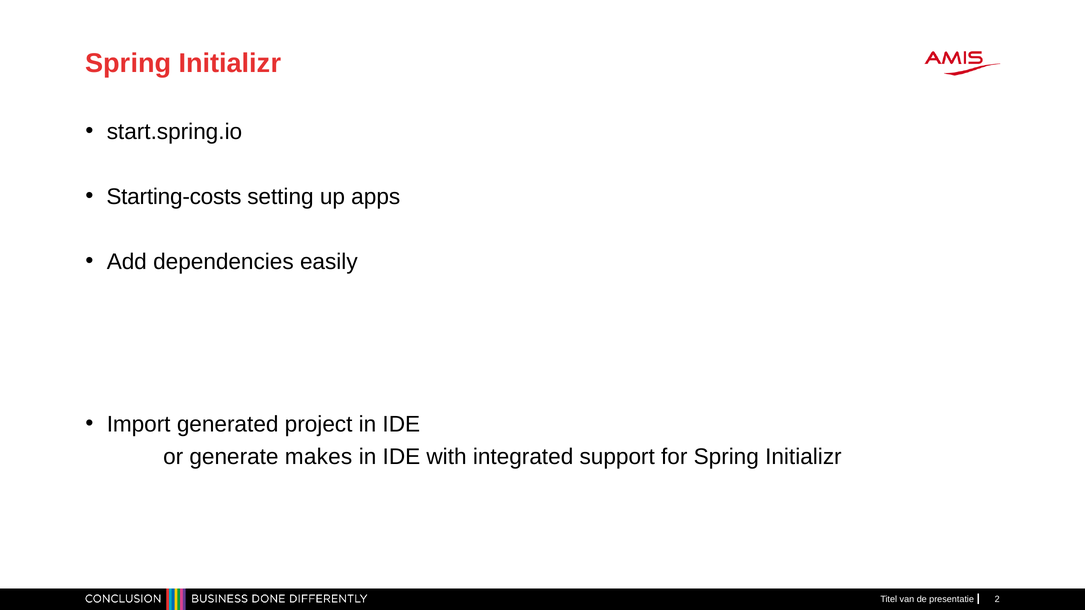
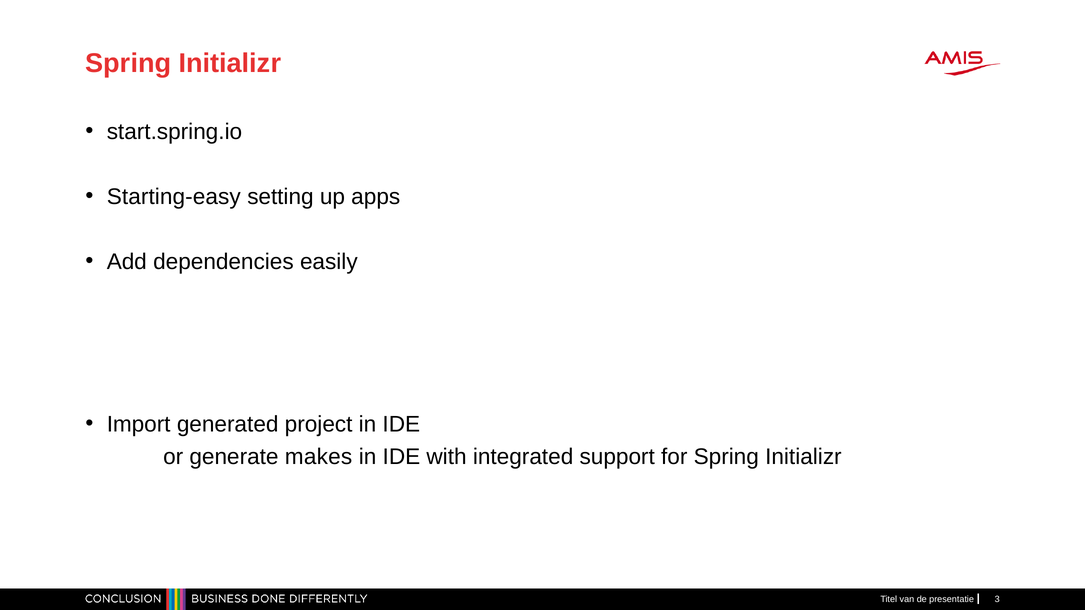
Starting-costs: Starting-costs -> Starting-easy (174, 197)
2: 2 -> 3 (997, 600)
